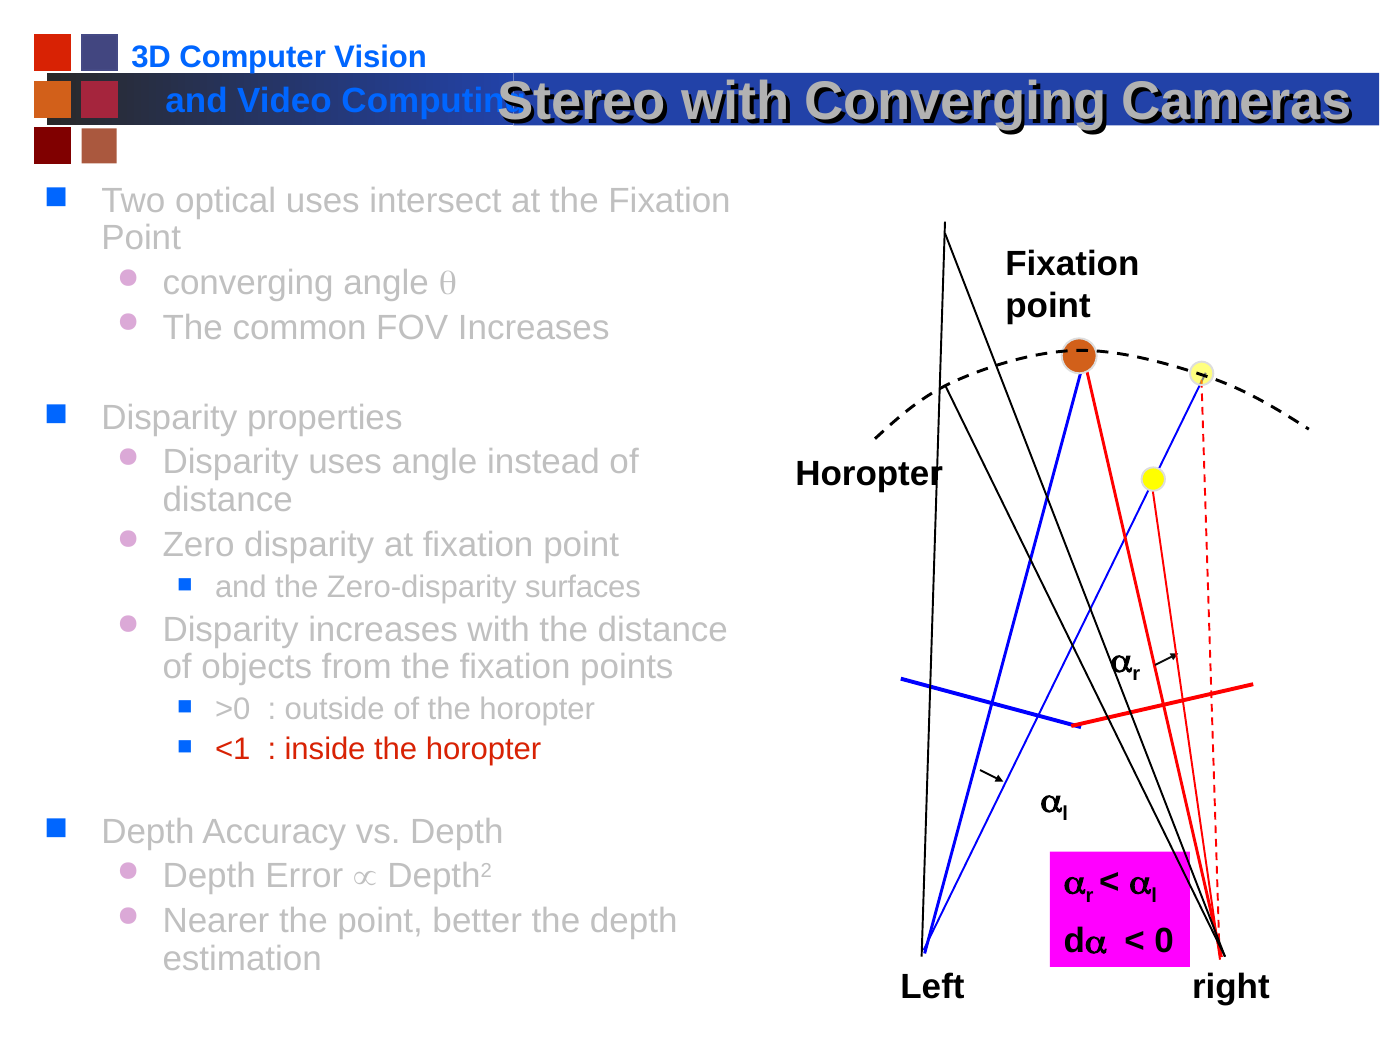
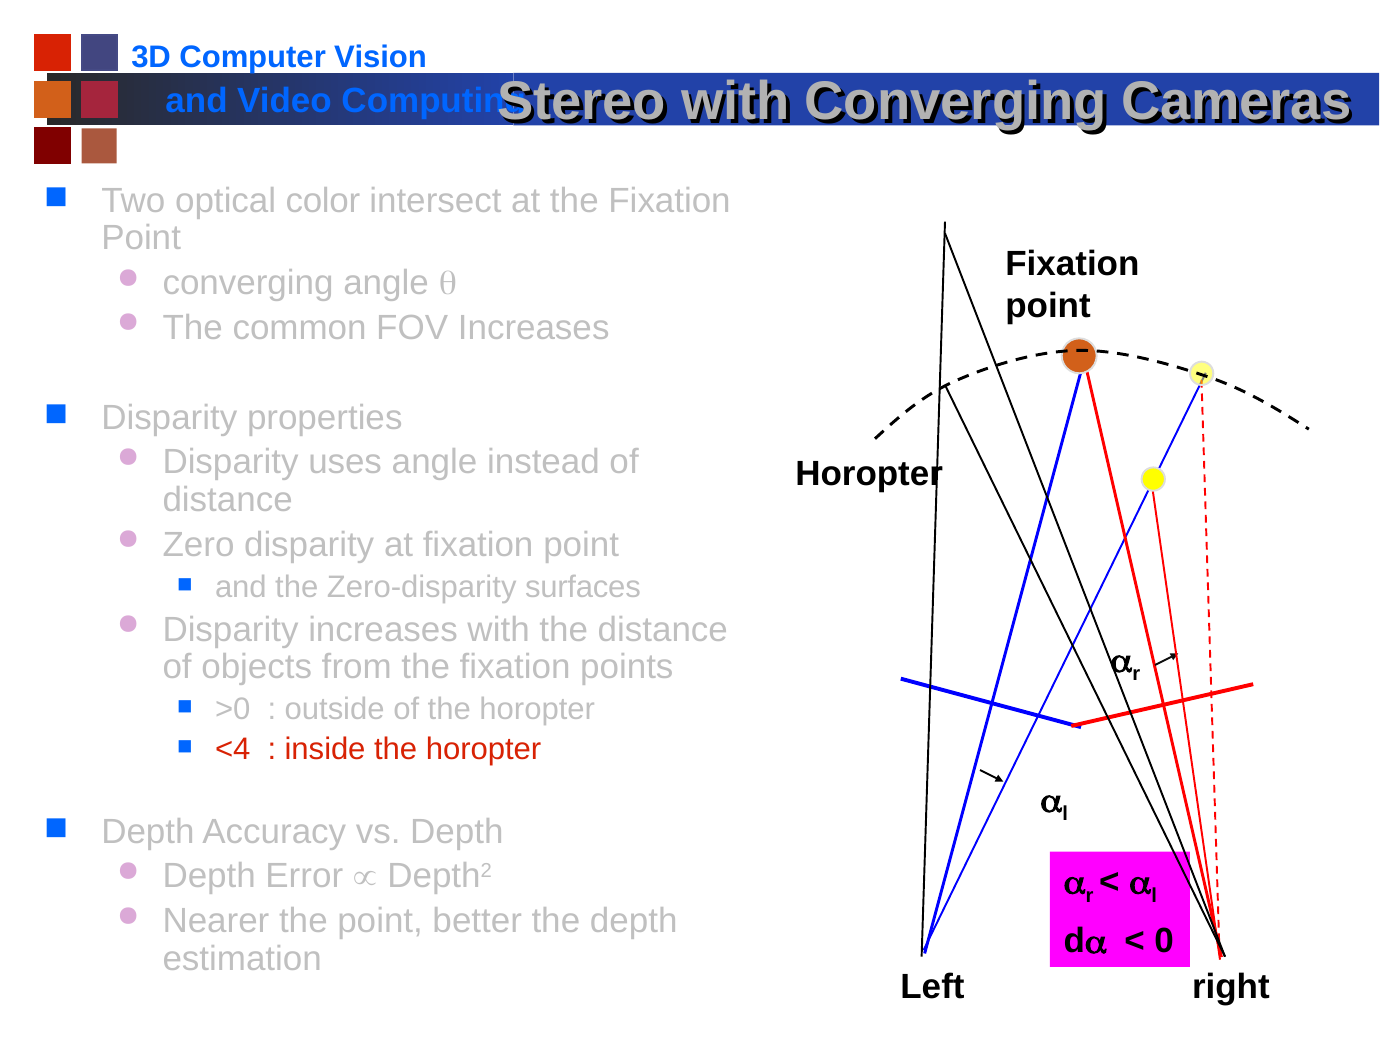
optical uses: uses -> color (323, 200)
<1: <1 -> <4 (233, 749)
